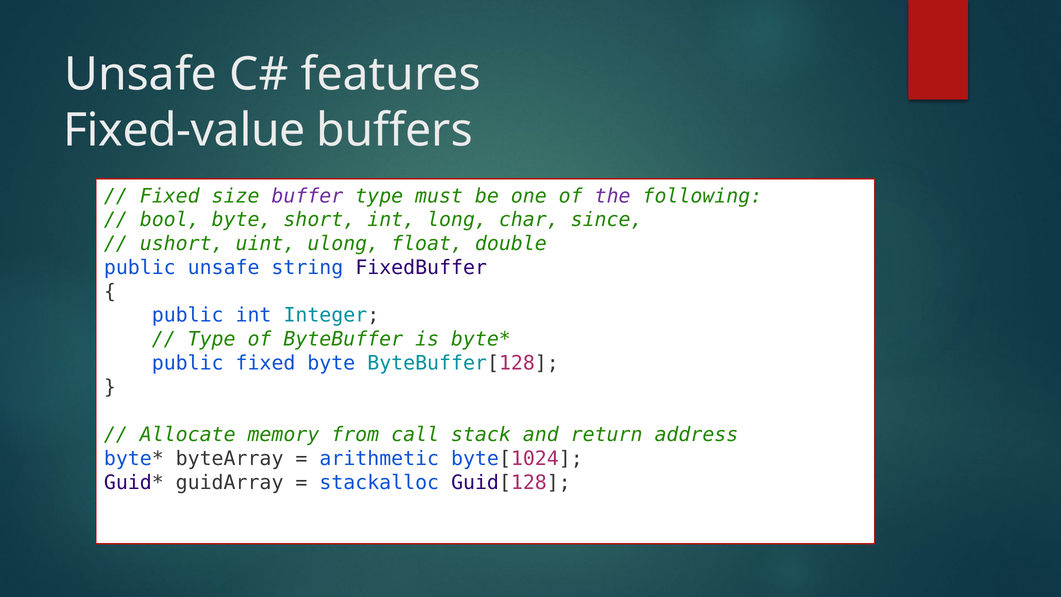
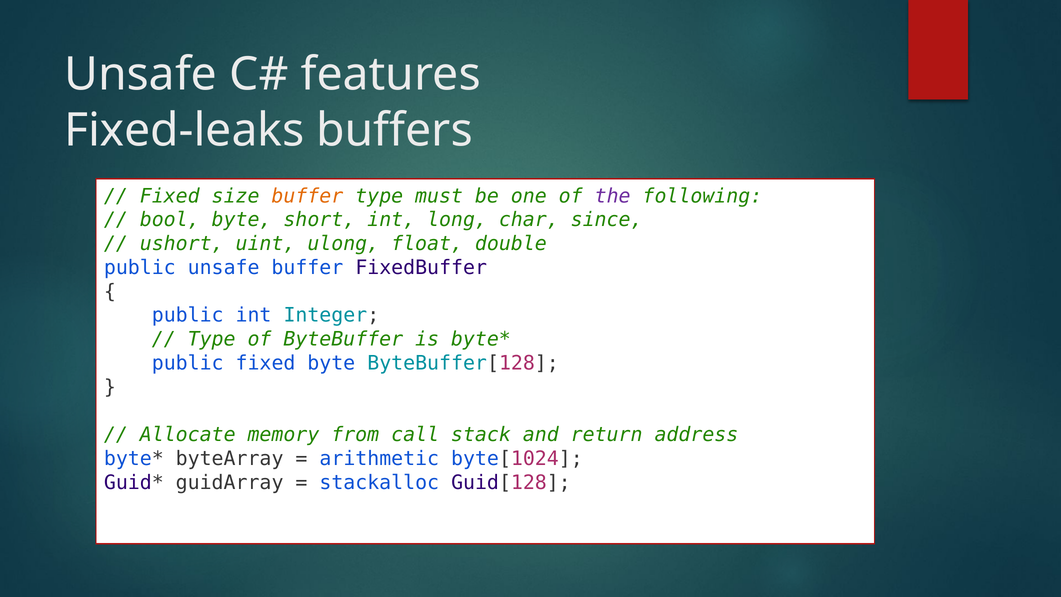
Fixed-value: Fixed-value -> Fixed-leaks (184, 130)
buffer colour: purple -> orange (307, 196)
unsafe string: string -> buffer (307, 268)
